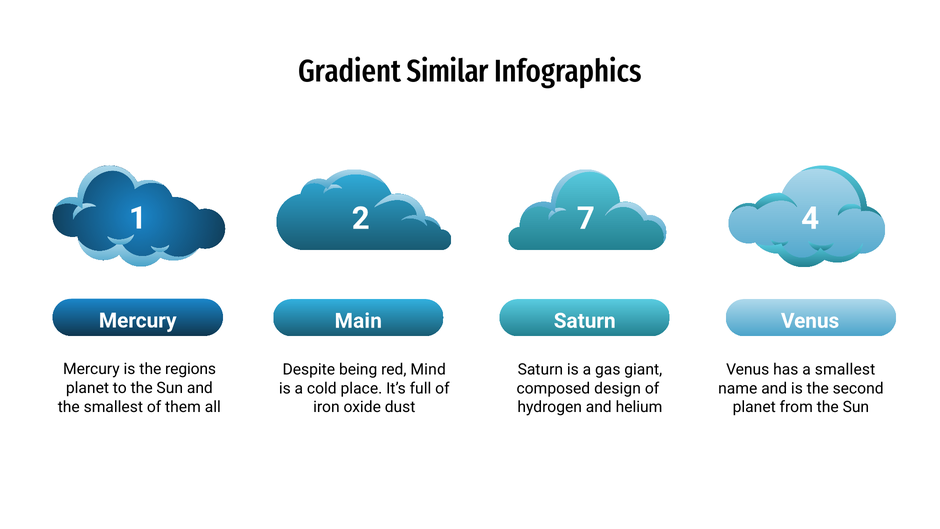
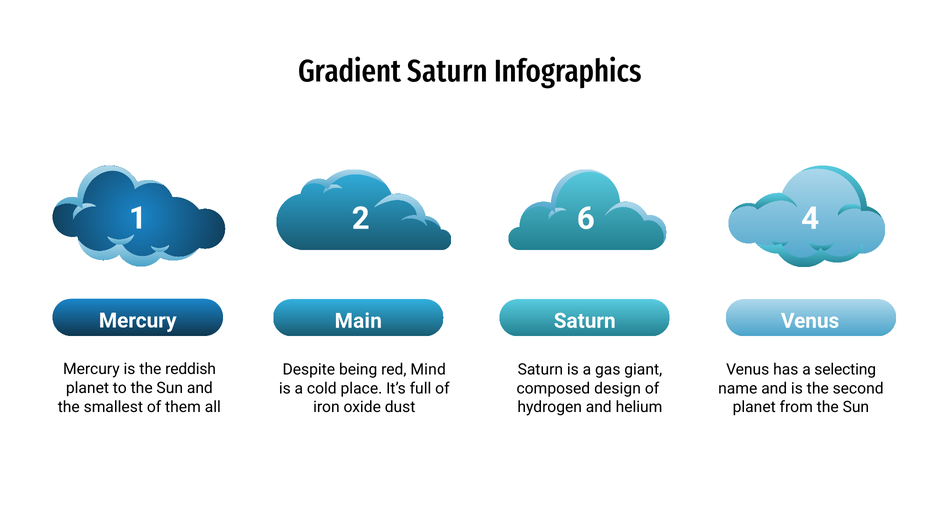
Gradient Similar: Similar -> Saturn (448, 71)
7: 7 -> 6 (586, 218)
regions: regions -> reddish (191, 369)
a smallest: smallest -> selecting (845, 369)
